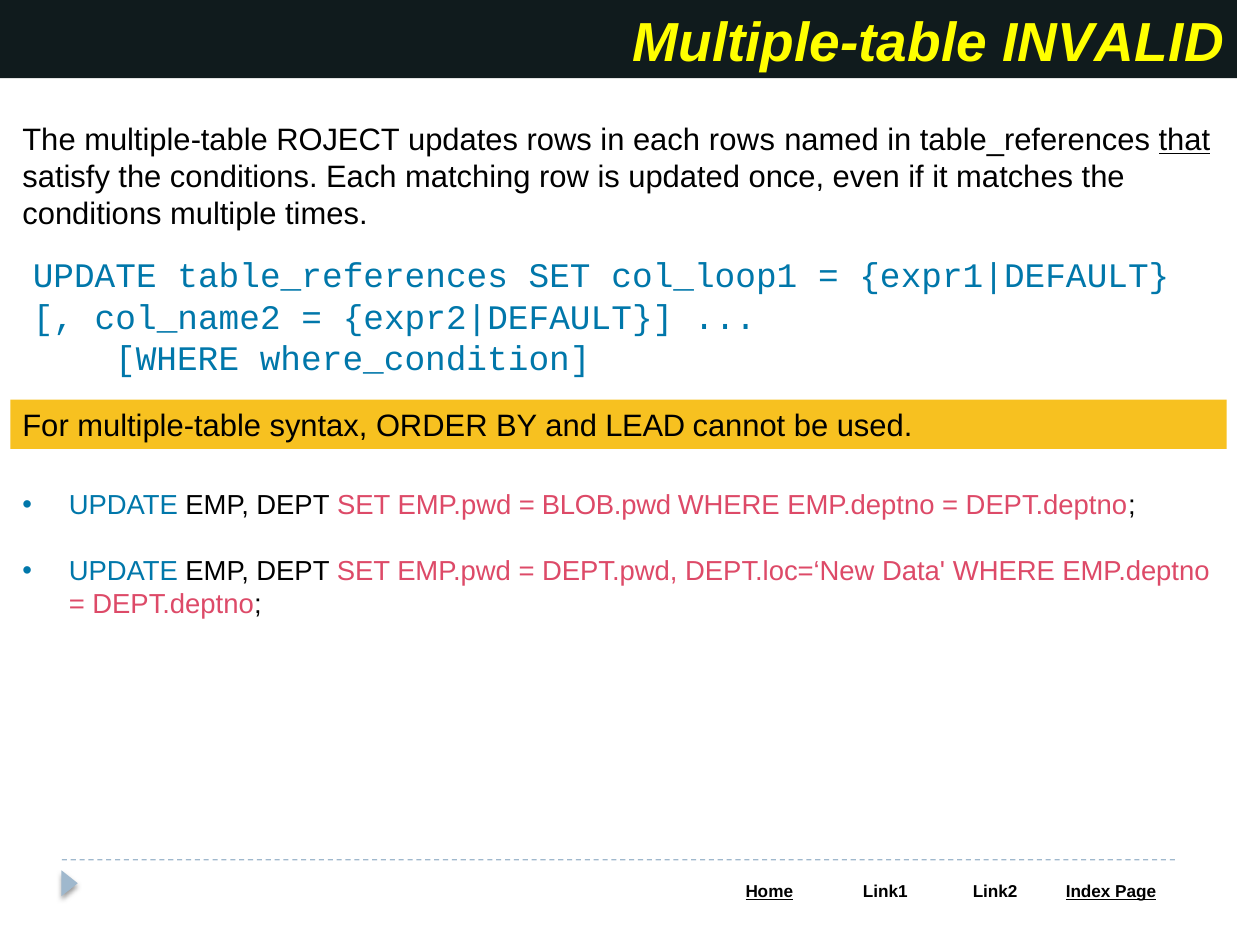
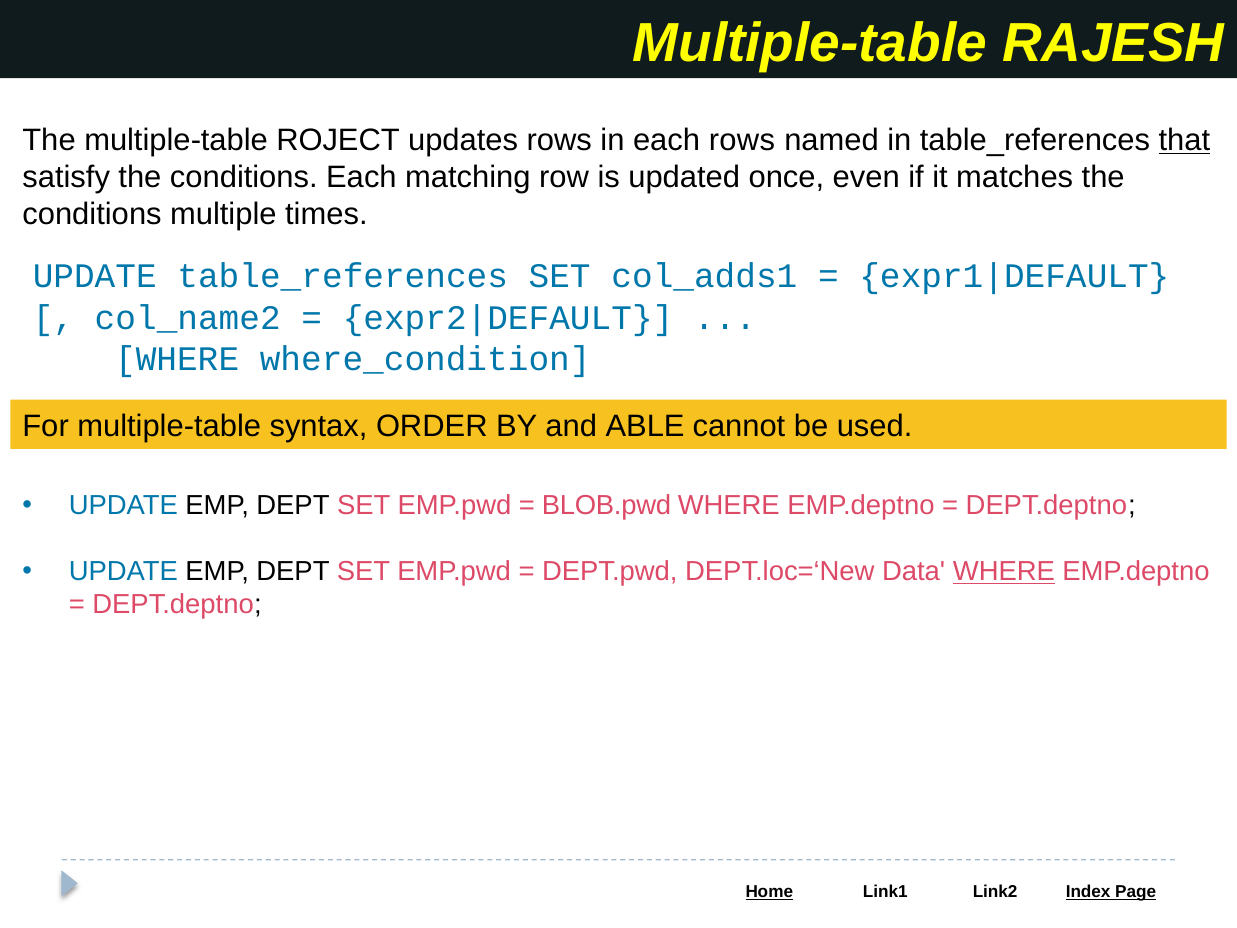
INVALID: INVALID -> RAJESH (1113, 43)
col_loop1: col_loop1 -> col_adds1 (704, 277)
LEAD: LEAD -> ABLE (645, 426)
WHERE underline: none -> present (1004, 571)
